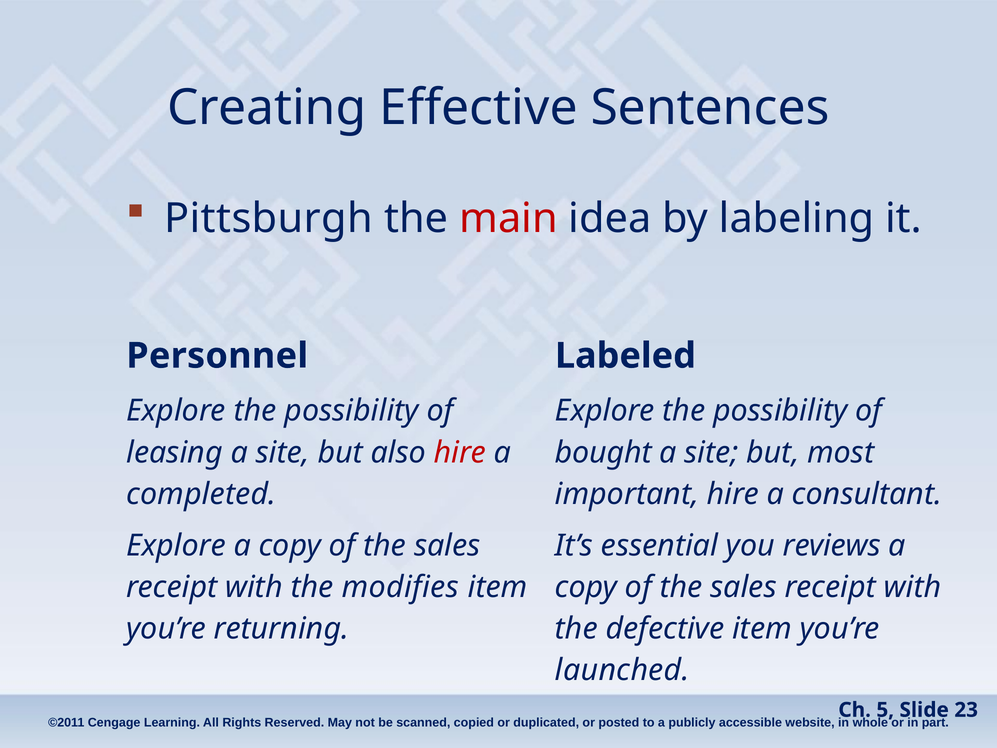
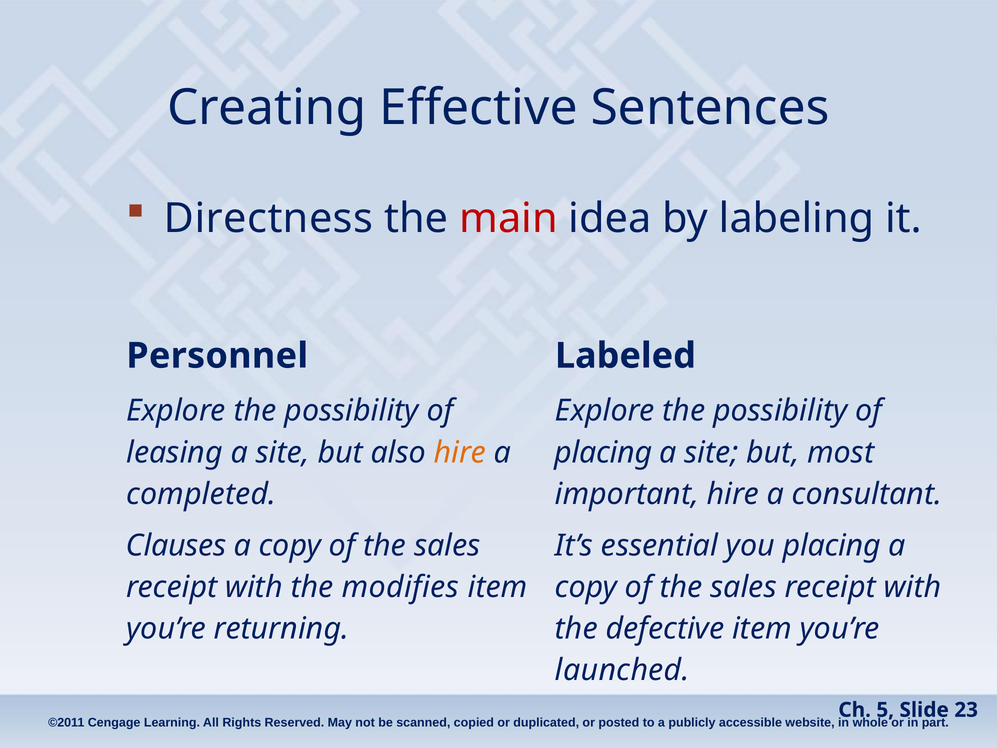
Pittsburgh: Pittsburgh -> Directness (269, 218)
hire colour: red -> orange (460, 452)
bought: bought -> placing (603, 452)
Explore: Explore -> Clauses (176, 545)
you reviews: reviews -> placing (832, 545)
